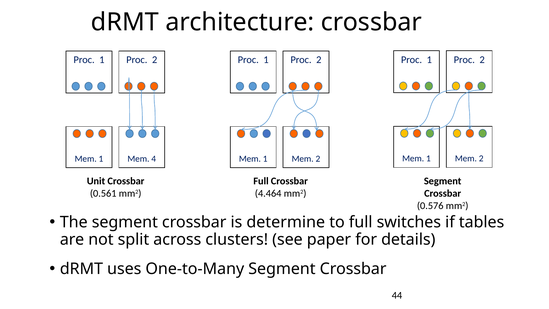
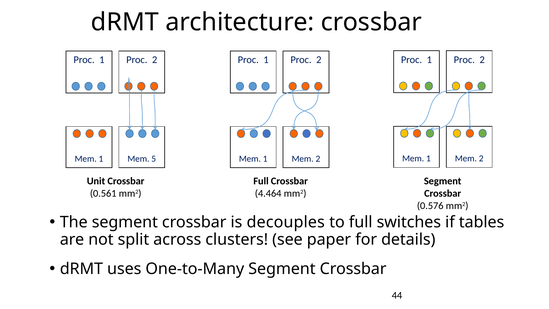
4: 4 -> 5 (154, 159)
determine: determine -> decouples (286, 222)
